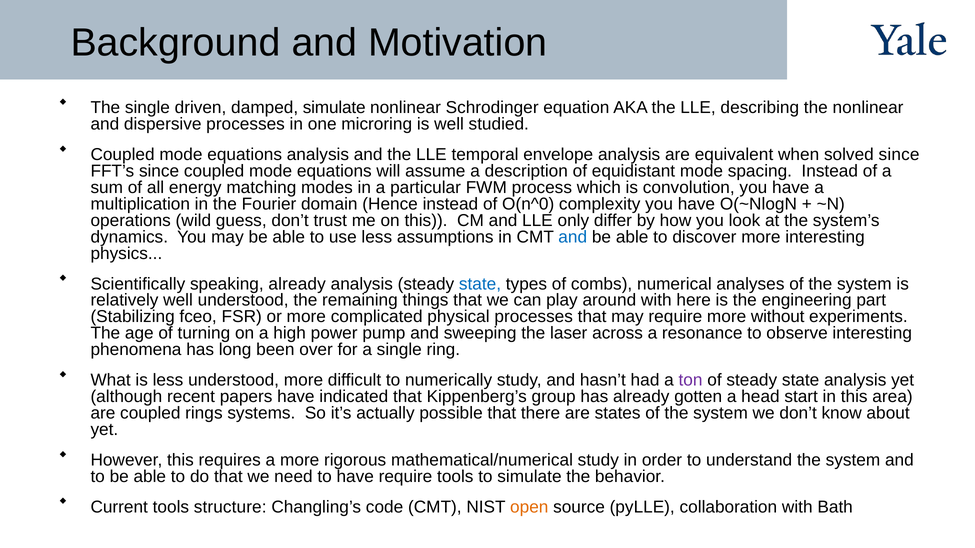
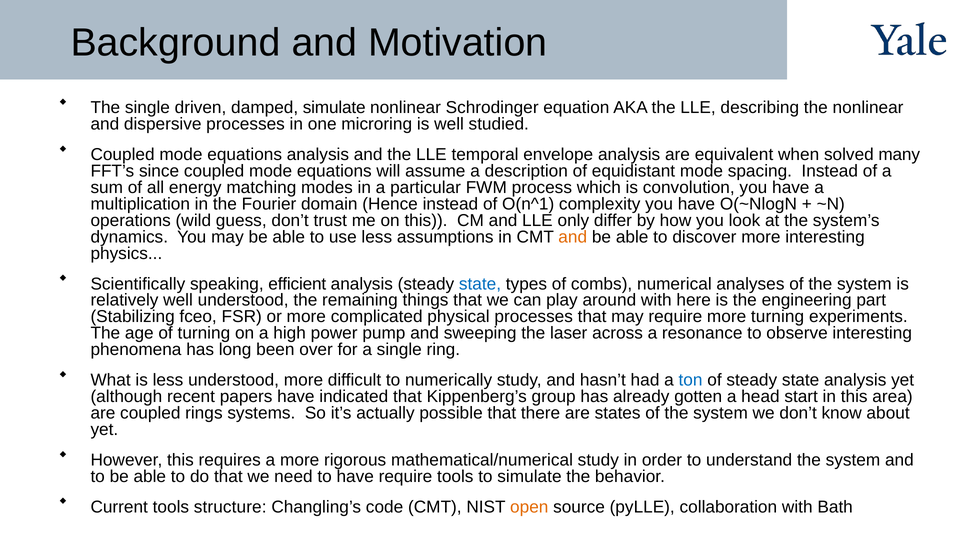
solved since: since -> many (899, 155)
O(n^0: O(n^0 -> O(n^1 (528, 204)
and colour: blue -> orange (573, 237)
speaking already: already -> efficient (297, 284)
more without: without -> turning (778, 317)
ton colour: purple -> blue (691, 380)
